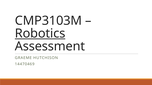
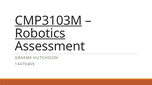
CMP3103M underline: none -> present (48, 21)
